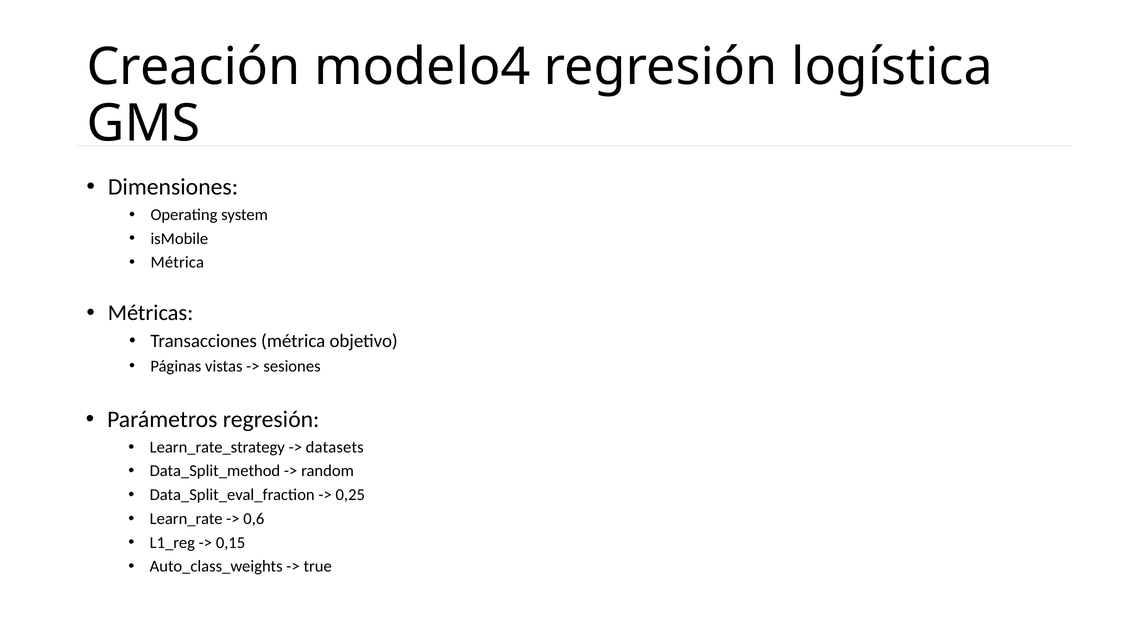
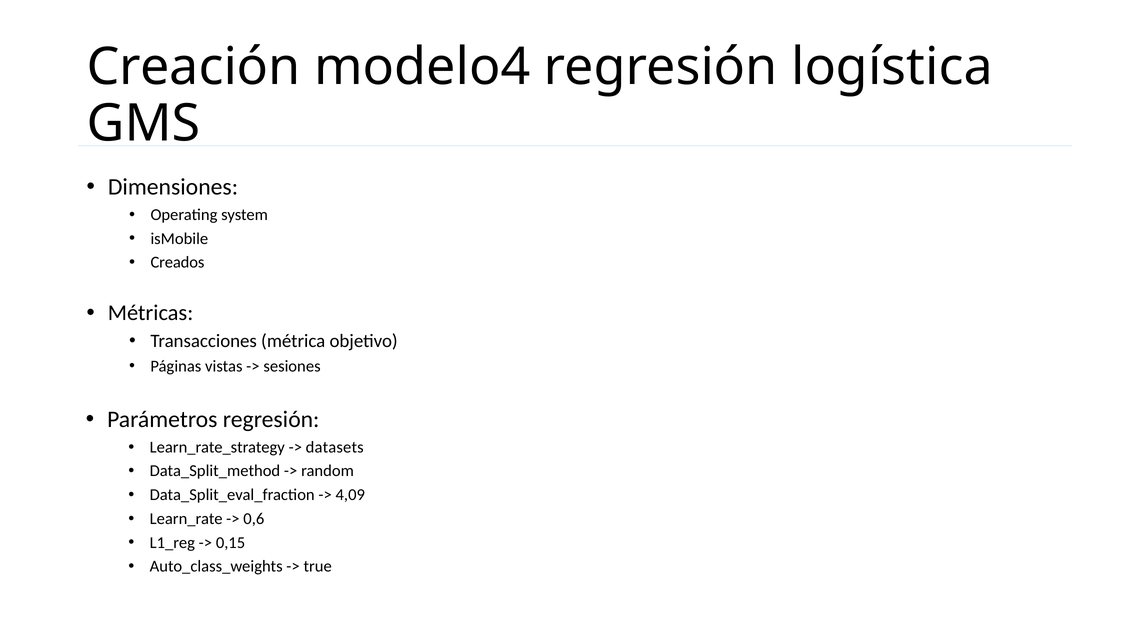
Métrica: Métrica -> Creados (177, 262)
0,25: 0,25 -> 4,09 (350, 495)
